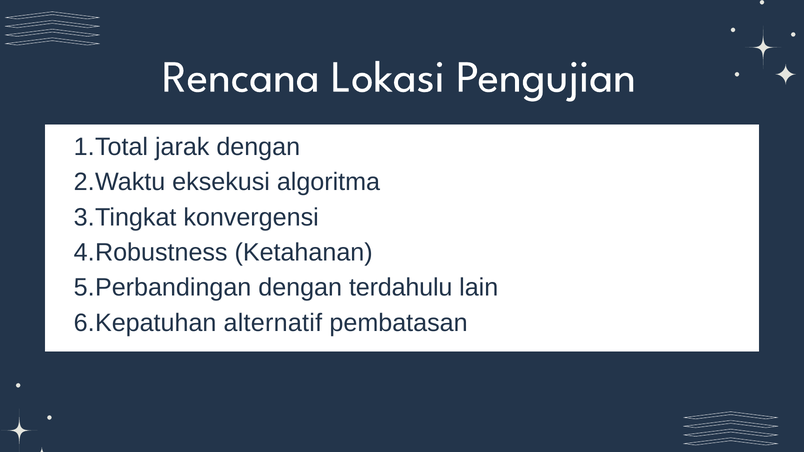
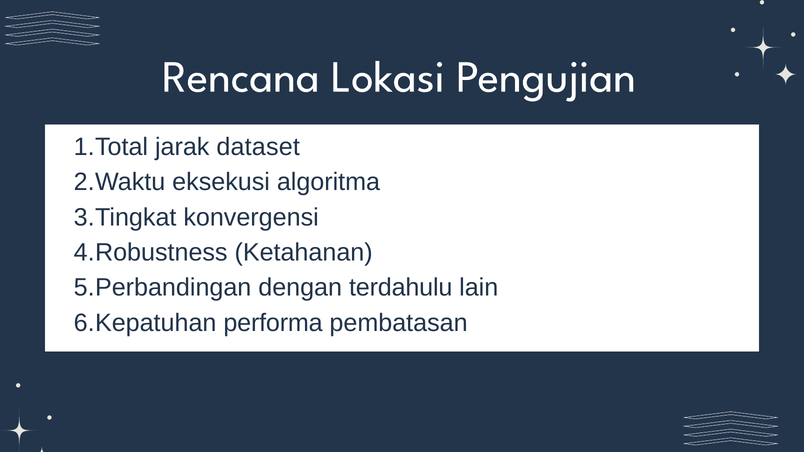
jarak dengan: dengan -> dataset (258, 147)
alternatif: alternatif -> performa (273, 323)
